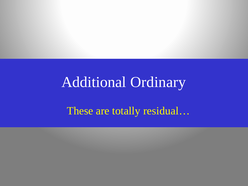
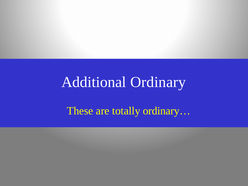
residual…: residual… -> ordinary… (167, 111)
